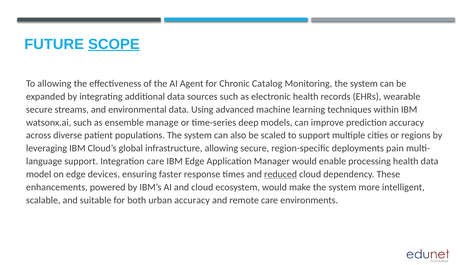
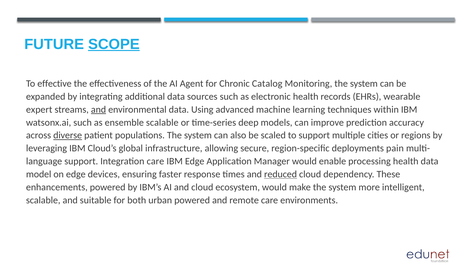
To allowing: allowing -> effective (54, 84)
secure: secure -> expert (39, 110)
and underline: none -> present (99, 110)
ensemble manage: manage -> scalable (162, 123)
diverse underline: none -> present (68, 136)
urban accuracy: accuracy -> powered (192, 201)
